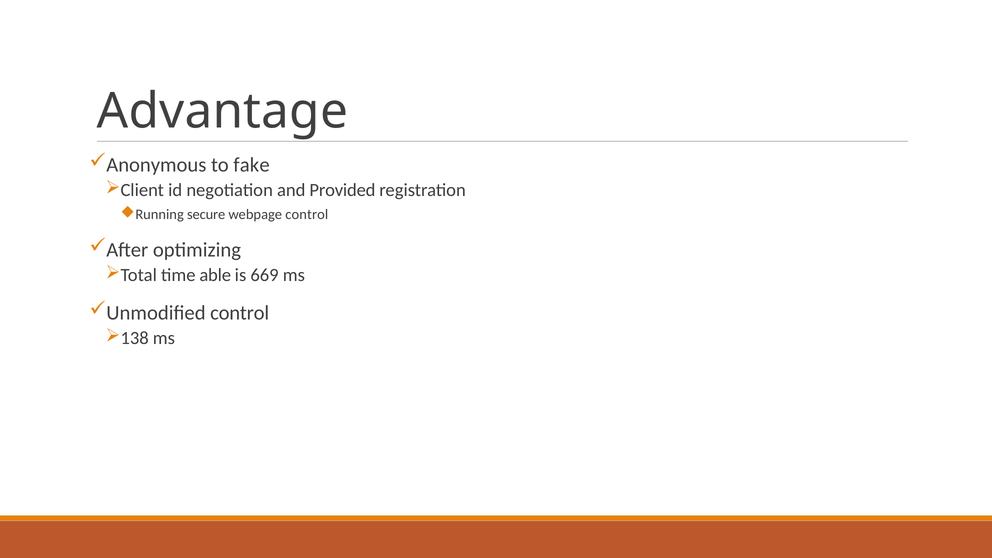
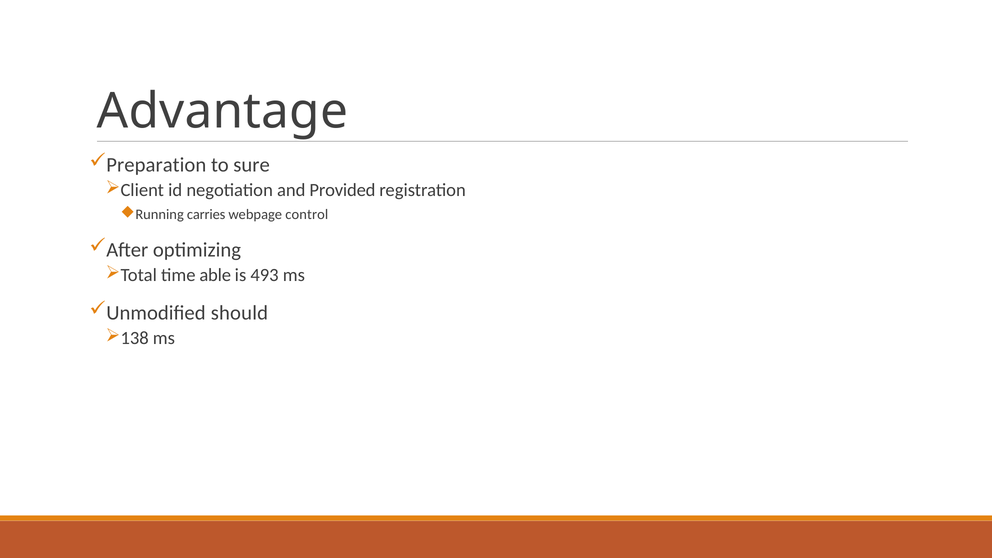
Anonymous: Anonymous -> Preparation (156, 165)
fake: fake -> sure (252, 165)
secure: secure -> carries (206, 214)
669: 669 -> 493 (265, 275)
Unmodified control: control -> should (239, 313)
